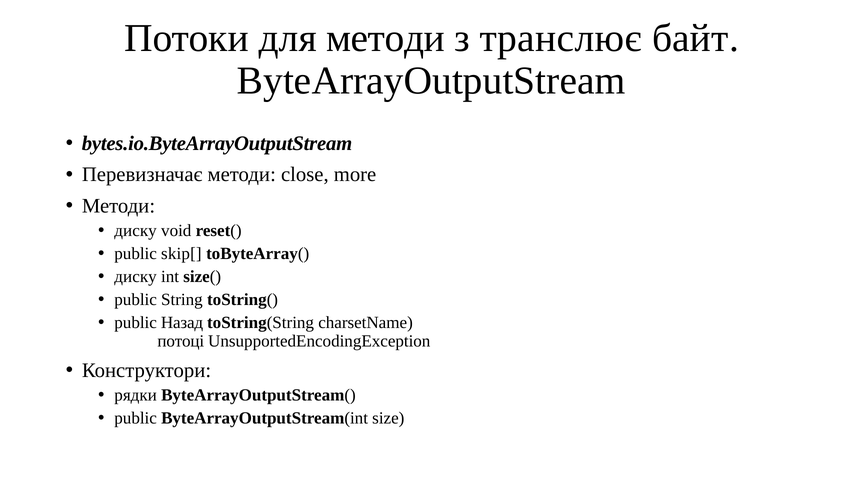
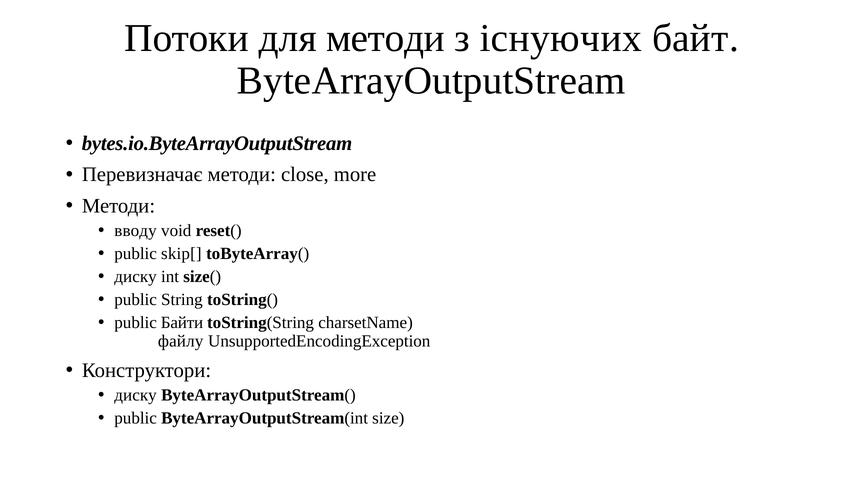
транслює: транслює -> існуючих (561, 38)
диску: диску -> вводу (136, 231)
Назад: Назад -> Байти (182, 323)
потоці: потоці -> файлу (181, 341)
рядки: рядки -> диску (136, 395)
